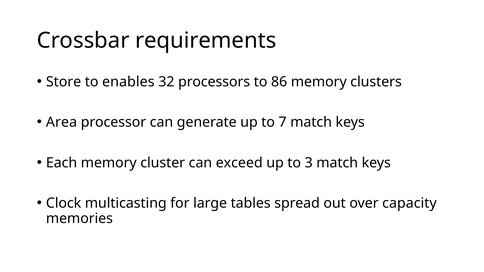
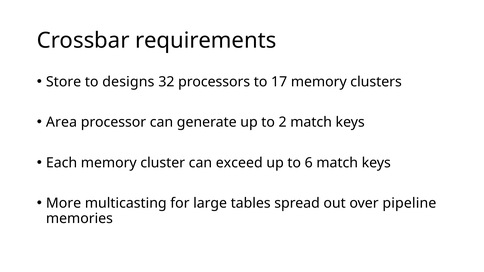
enables: enables -> designs (128, 82)
86: 86 -> 17 (279, 82)
7: 7 -> 2 (283, 122)
3: 3 -> 6 (309, 163)
Clock: Clock -> More (64, 203)
capacity: capacity -> pipeline (409, 203)
